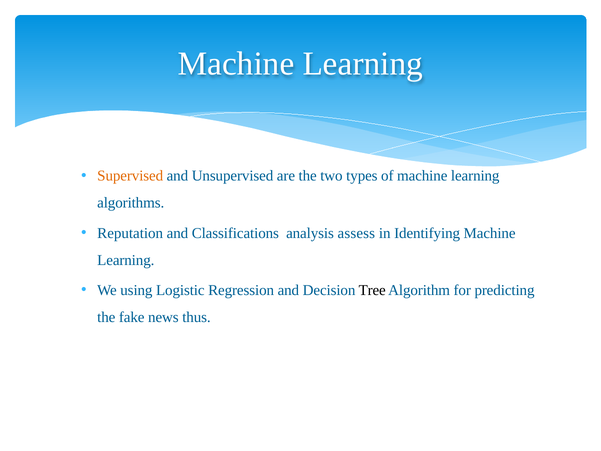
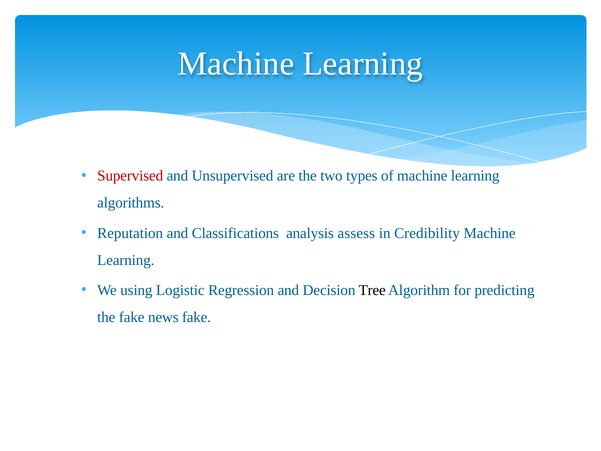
Supervised colour: orange -> red (130, 176)
Identifying: Identifying -> Credibility (427, 233)
news thus: thus -> fake (197, 317)
